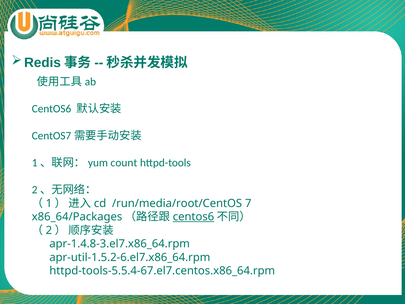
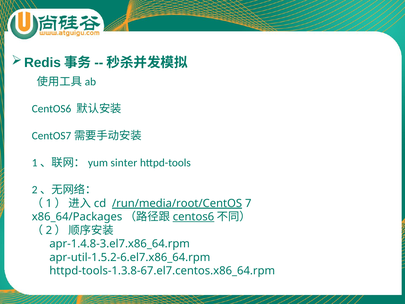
count: count -> sinter (124, 163)
/run/media/root/CentOS underline: none -> present (177, 203)
httpd-tools-5.5.4-67.el7.centos.x86_64.rpm: httpd-tools-5.5.4-67.el7.centos.x86_64.rpm -> httpd-tools-1.3.8-67.el7.centos.x86_64.rpm (162, 271)
